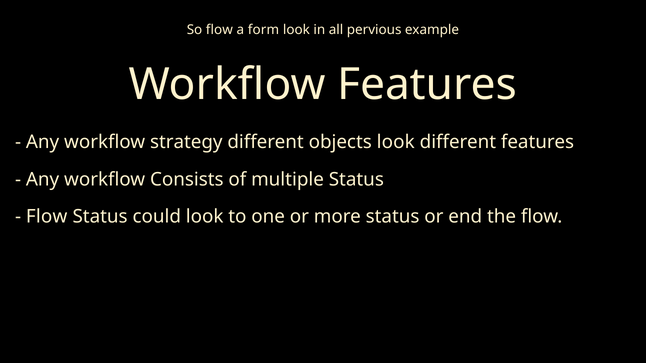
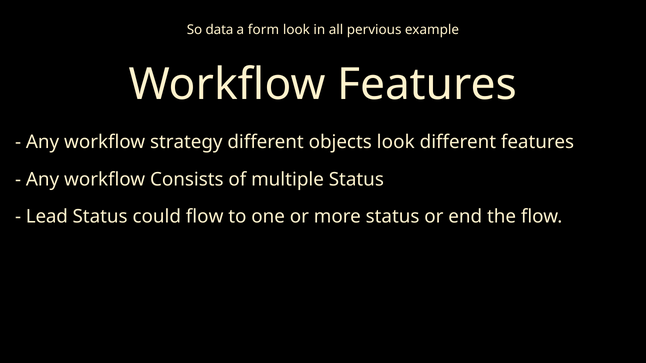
So flow: flow -> data (219, 30)
Flow: Flow -> Lead (47, 217)
could look: look -> flow (205, 217)
